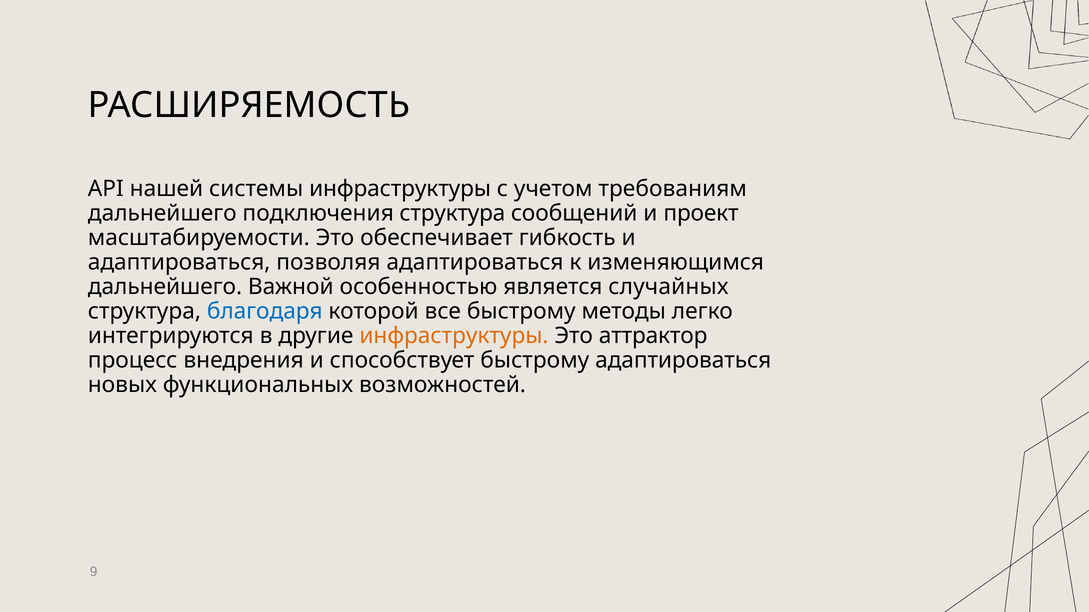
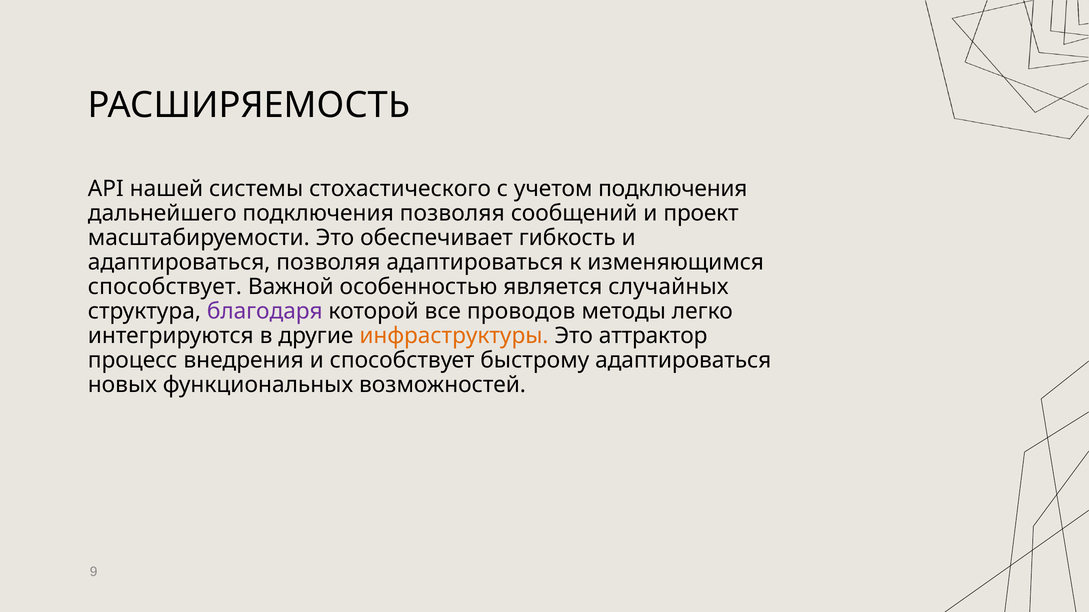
системы инфраструктуры: инфраструктуры -> стохастического (400, 189)
учетом требованиям: требованиям -> подключения (673, 189)
подключения структура: структура -> позволяя (452, 214)
дальнейшего: дальнейшего -> способствует (165, 287)
благодаря colour: blue -> purple (265, 312)
все быстрому: быстрому -> проводов (521, 312)
